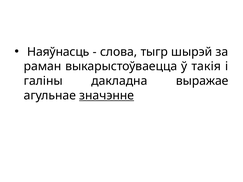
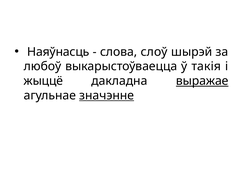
тыгр: тыгр -> слоў (154, 52)
раман: раман -> любоў (43, 66)
галіны: галіны -> жыццё (43, 81)
выражае underline: none -> present (202, 81)
